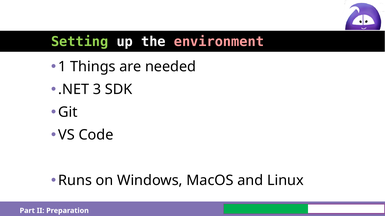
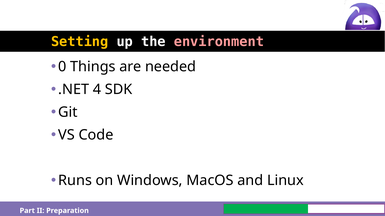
Setting colour: light green -> yellow (80, 42)
1: 1 -> 0 (62, 67)
3: 3 -> 4 (97, 90)
